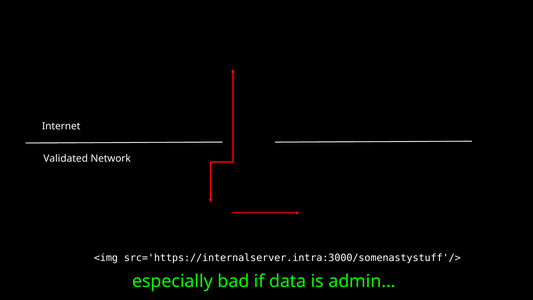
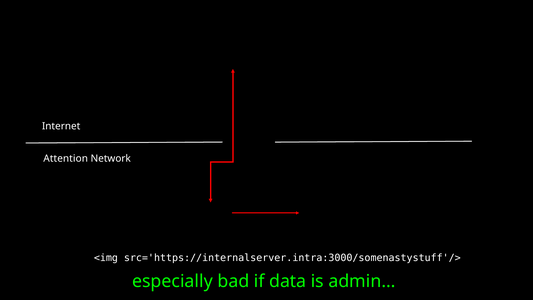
Validated: Validated -> Attention (66, 159)
